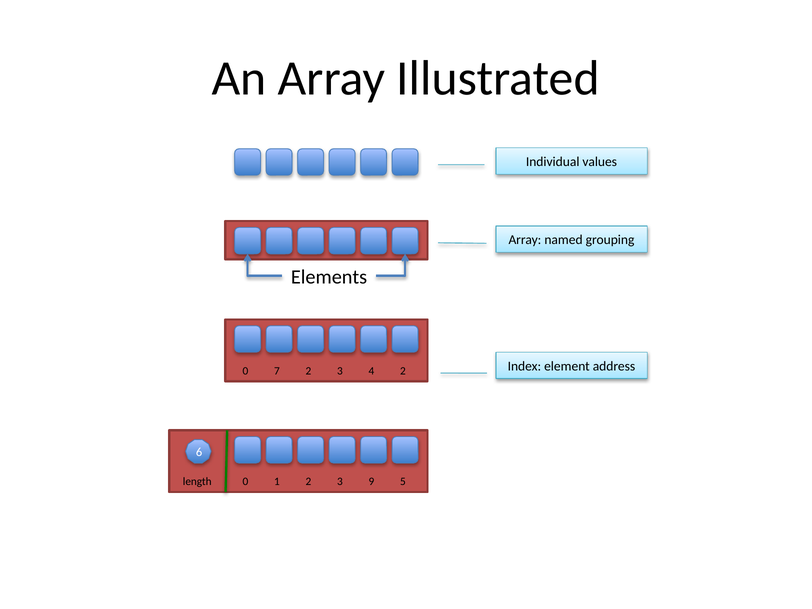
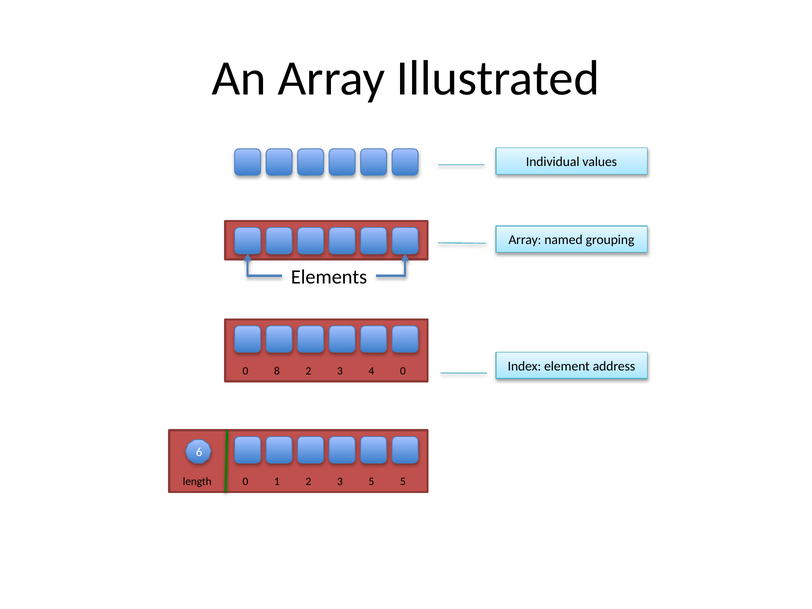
7: 7 -> 8 (277, 371)
4 2: 2 -> 0 (403, 371)
3 9: 9 -> 5 (371, 482)
